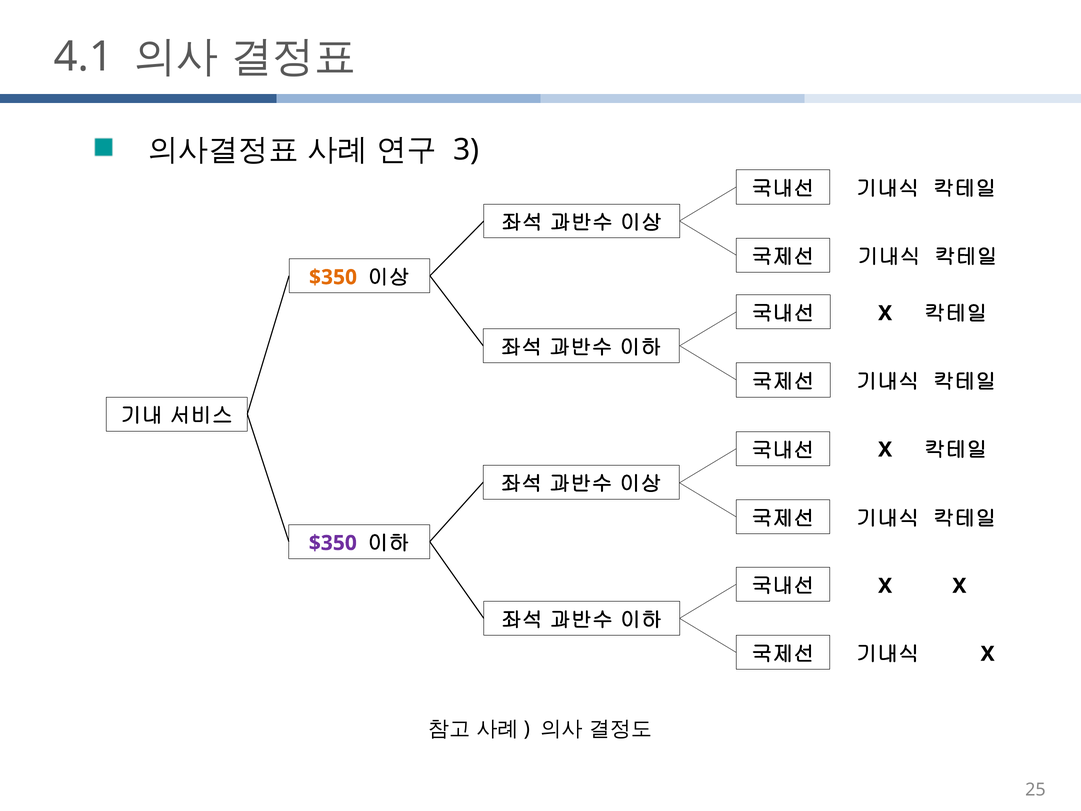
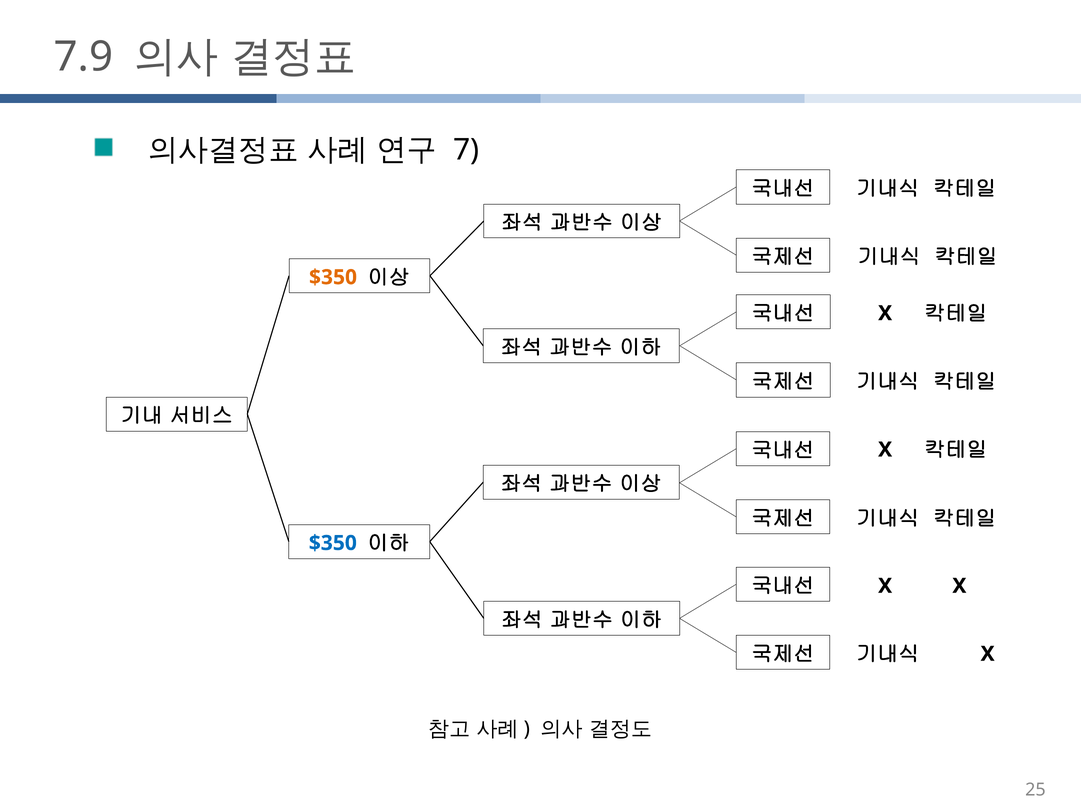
4.1: 4.1 -> 7.9 (84, 57)
3: 3 -> 7 (466, 150)
$350 colour: purple -> blue (333, 543)
